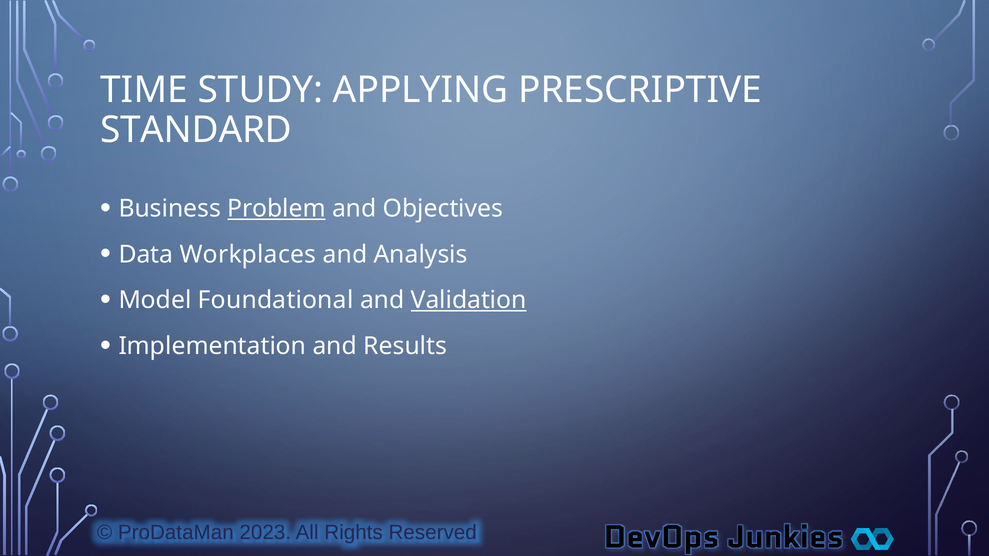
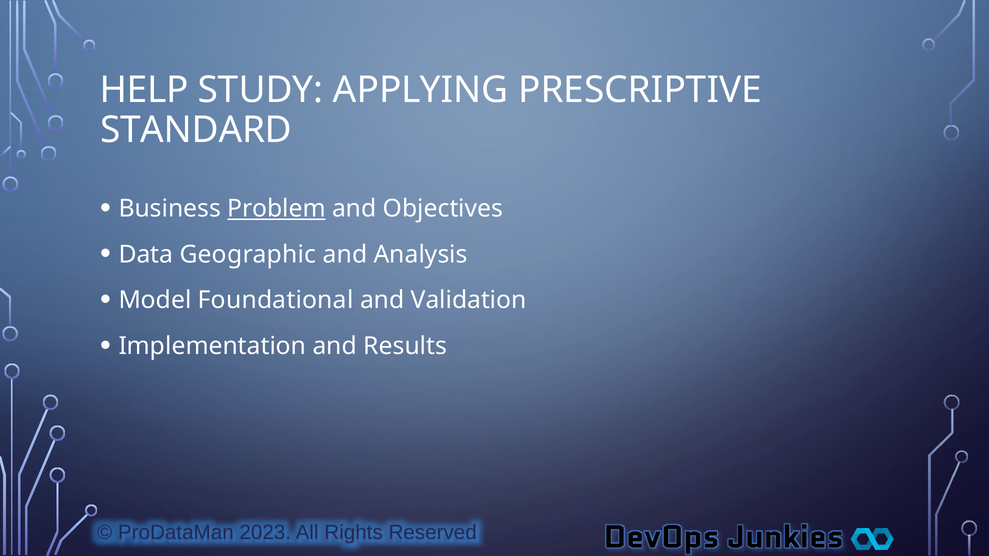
TIME: TIME -> HELP (144, 90)
Workplaces: Workplaces -> Geographic (248, 255)
Validation underline: present -> none (469, 301)
